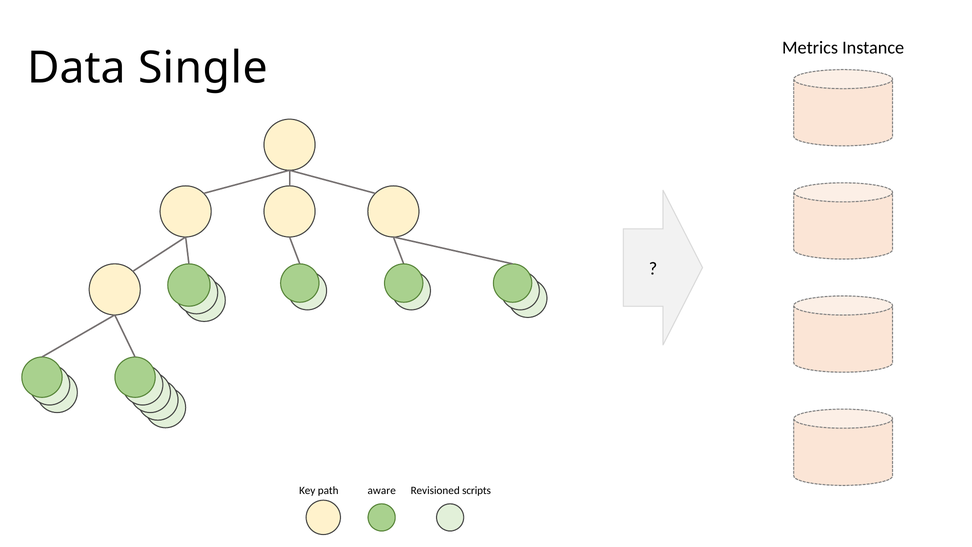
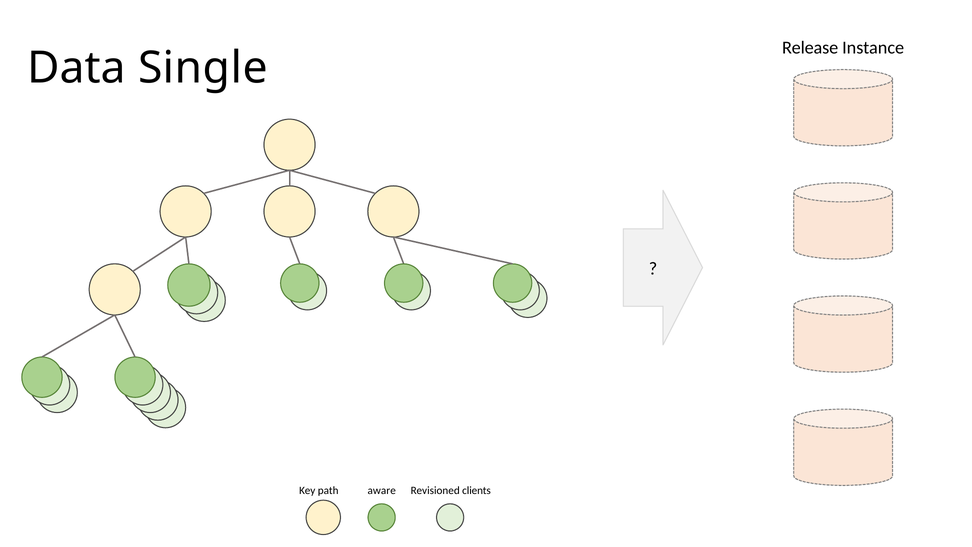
Metrics: Metrics -> Release (810, 48)
scripts: scripts -> clients (477, 490)
